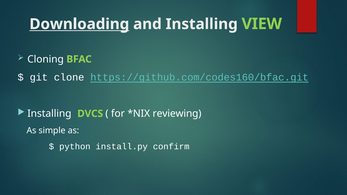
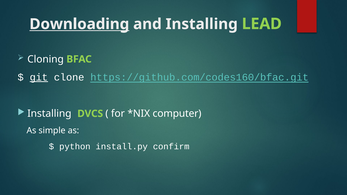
VIEW: VIEW -> LEAD (262, 24)
git underline: none -> present (39, 77)
reviewing: reviewing -> computer (177, 114)
